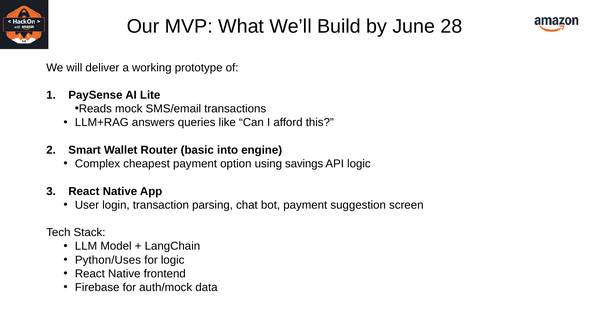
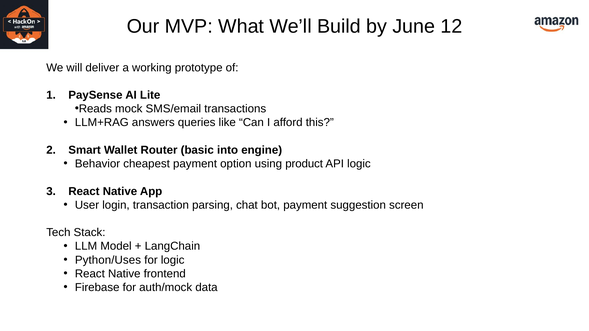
28: 28 -> 12 (451, 26)
Complex: Complex -> Behavior (98, 164)
savings: savings -> product (304, 164)
